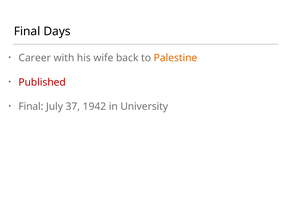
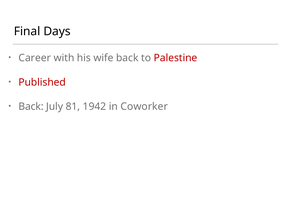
Palestine colour: orange -> red (176, 58)
Final: Final -> Back (31, 106)
37: 37 -> 81 (73, 106)
University: University -> Coworker (144, 106)
